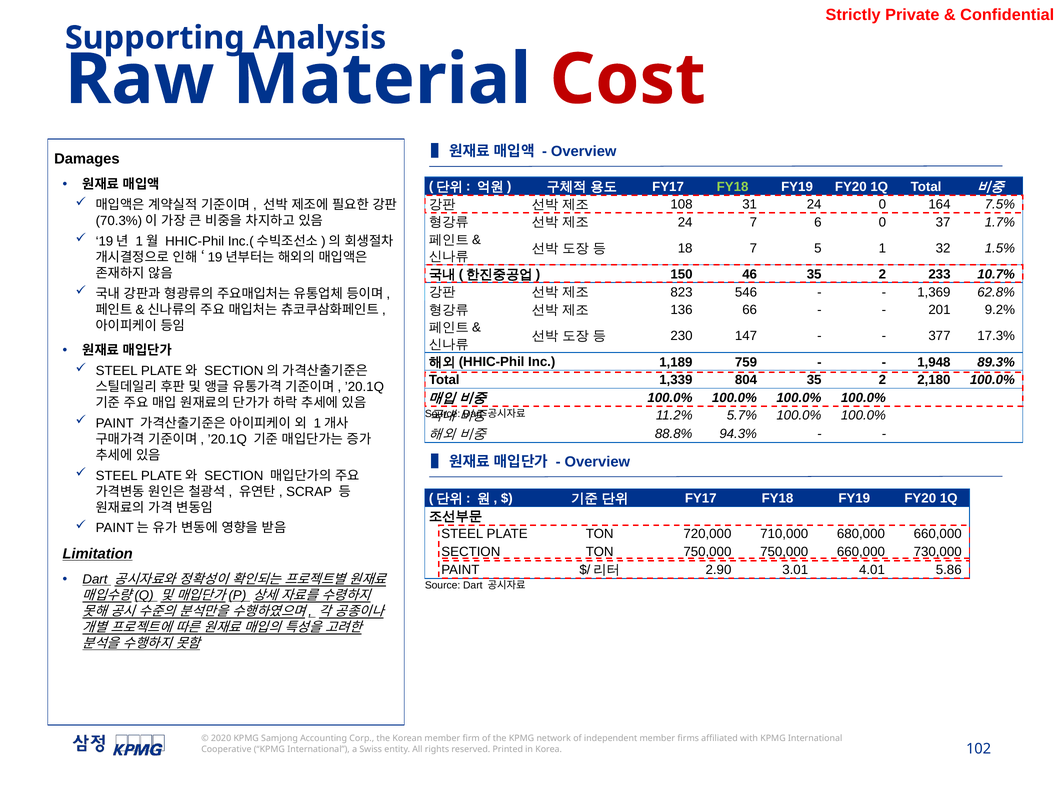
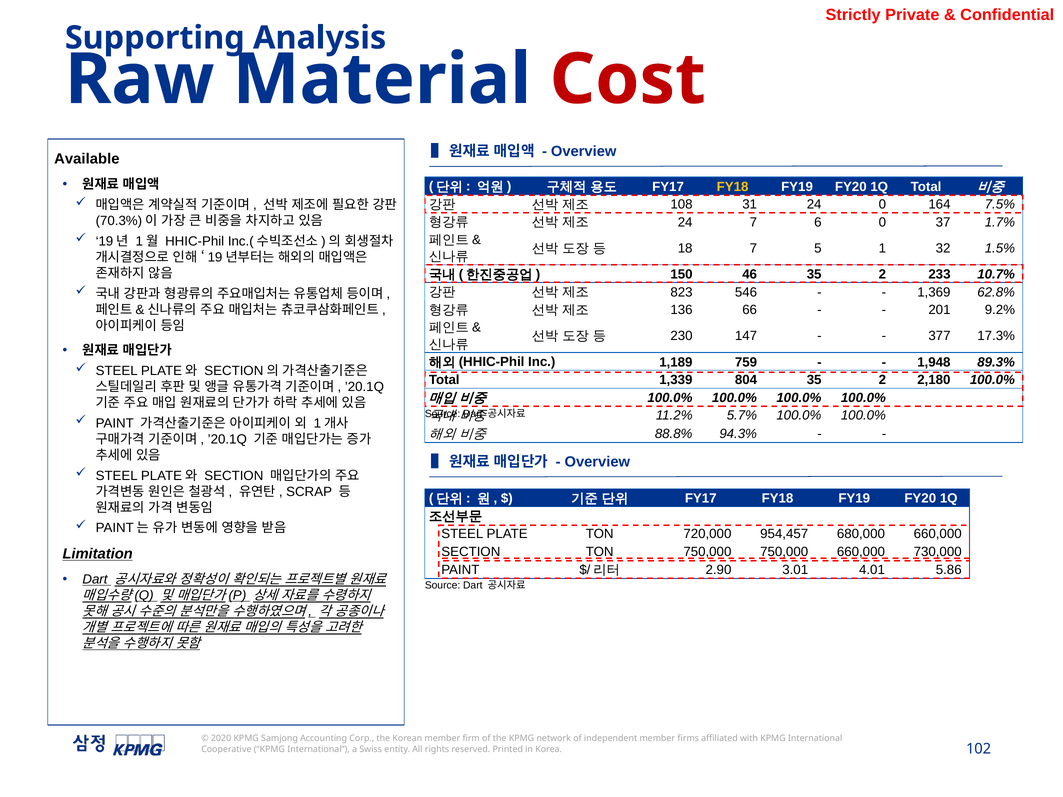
Damages: Damages -> Available (87, 159)
FY18 colour: light green -> yellow (733, 187)
710,000: 710,000 -> 954,457 (784, 534)
